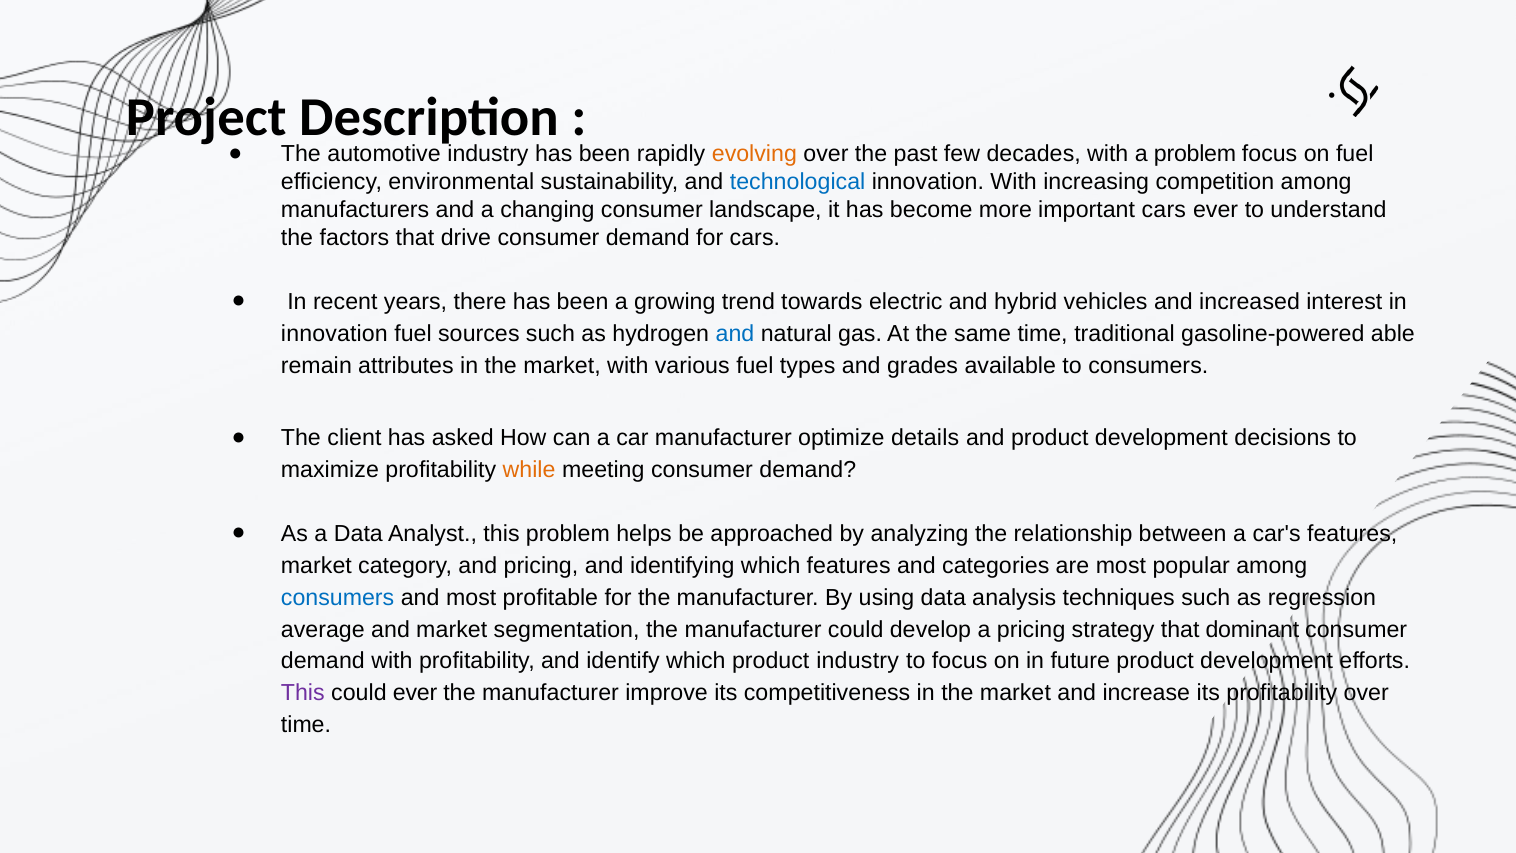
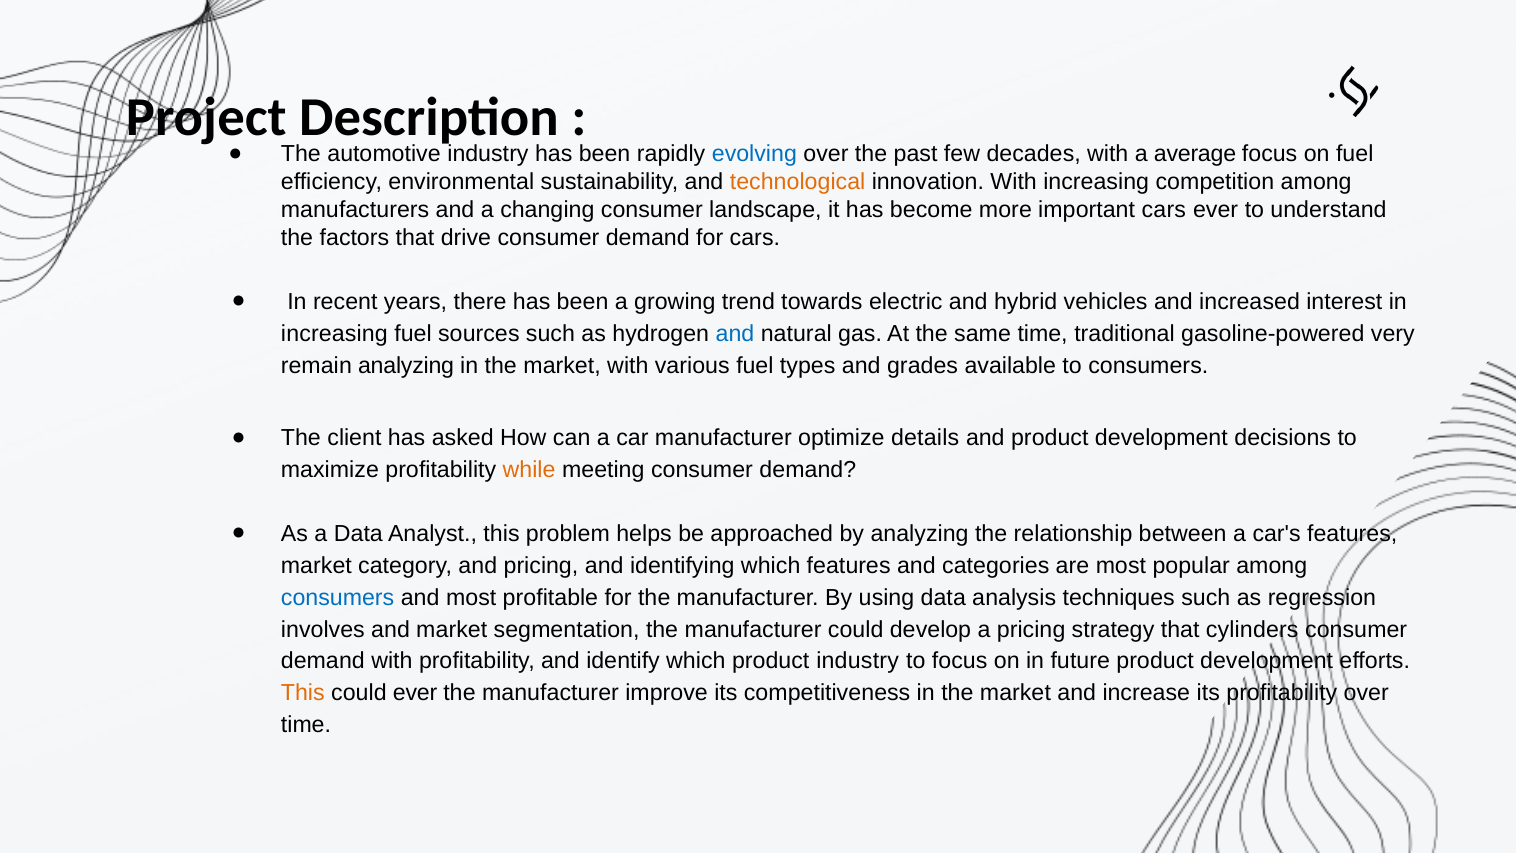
evolving colour: orange -> blue (754, 154)
a problem: problem -> average (1195, 154)
technological colour: blue -> orange (798, 182)
innovation: innovation -> increasing (334, 333)
able: able -> very (1393, 333)
remain attributes: attributes -> analyzing (406, 365)
average: average -> involves (323, 629)
dominant: dominant -> cylinders (1252, 629)
This colour: purple -> orange (303, 693)
